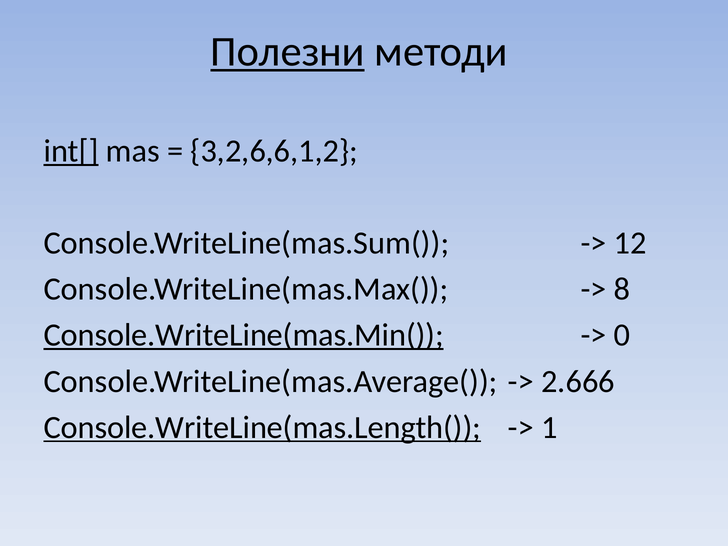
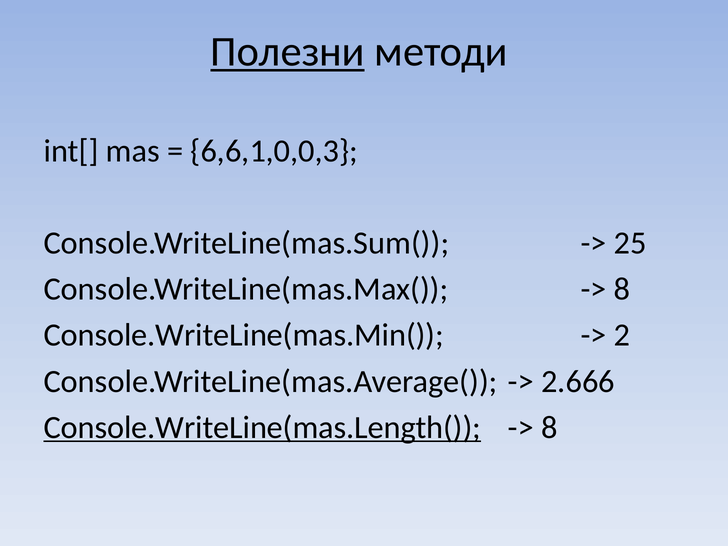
int[ underline: present -> none (71, 151)
3,2,6,6,1,2: 3,2,6,6,1,2 -> 6,6,1,0,0,3 (274, 151)
12: 12 -> 25 (630, 243)
Console.WriteLine(mas.Min( underline: present -> none (244, 335)
0: 0 -> 2 (622, 335)
1: 1 -> 8 (549, 427)
